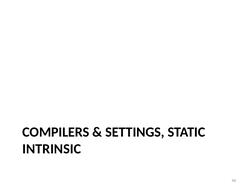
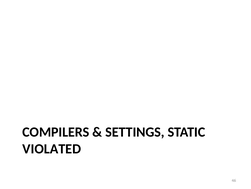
INTRINSIC: INTRINSIC -> VIOLATED (52, 148)
